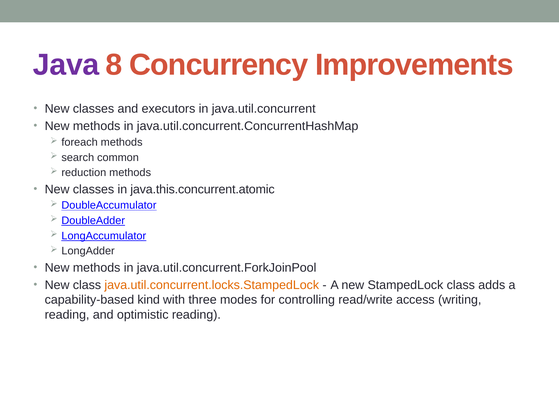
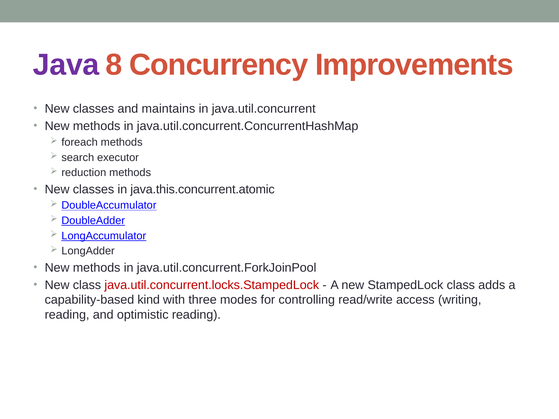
executors: executors -> maintains (168, 109)
common: common -> executor (118, 158)
java.util.concurrent.locks.StampedLock colour: orange -> red (212, 285)
